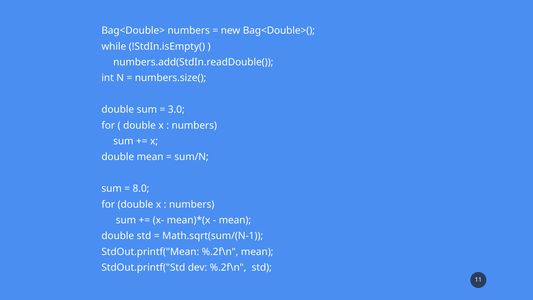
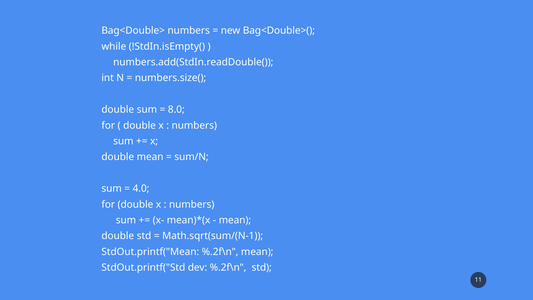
3.0: 3.0 -> 8.0 (176, 110)
8.0: 8.0 -> 4.0 (141, 188)
